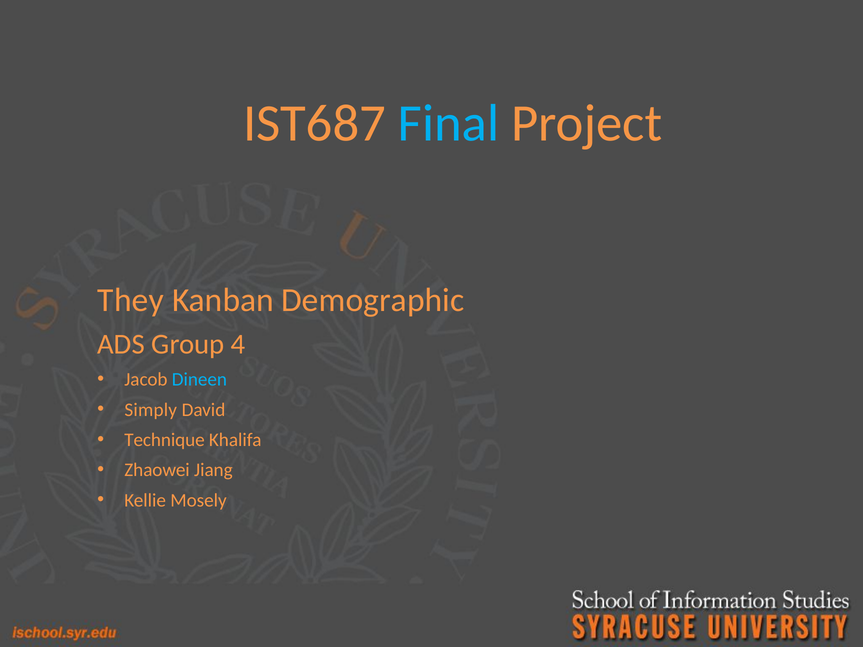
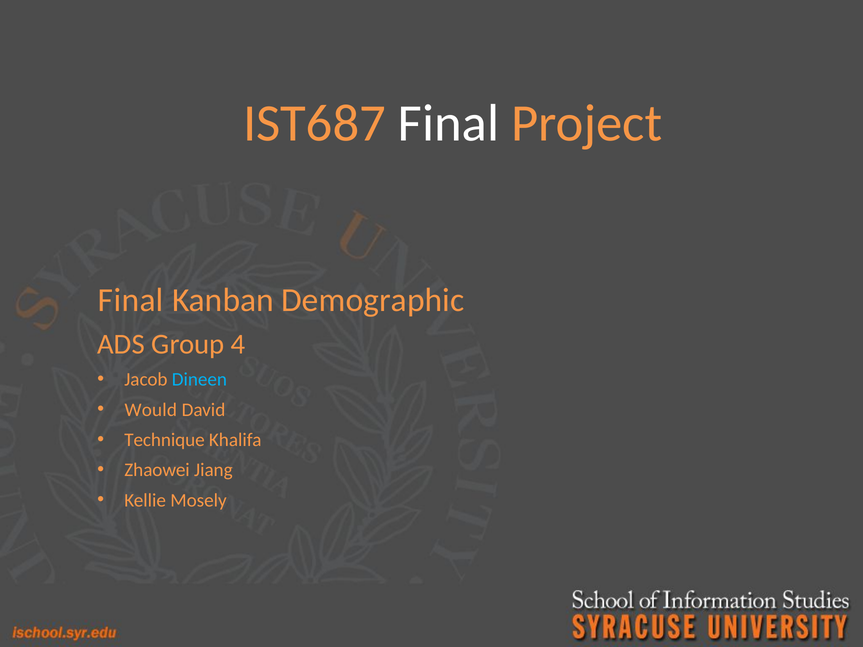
Final colour: light blue -> white (449, 123)
They: They -> Final (131, 300)
Simply: Simply -> Would (151, 410)
